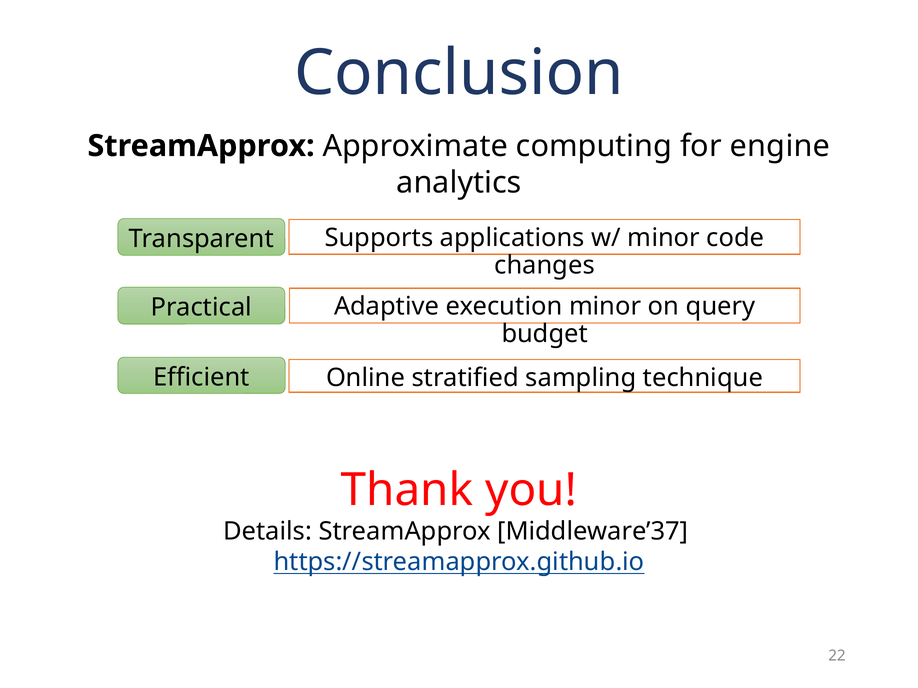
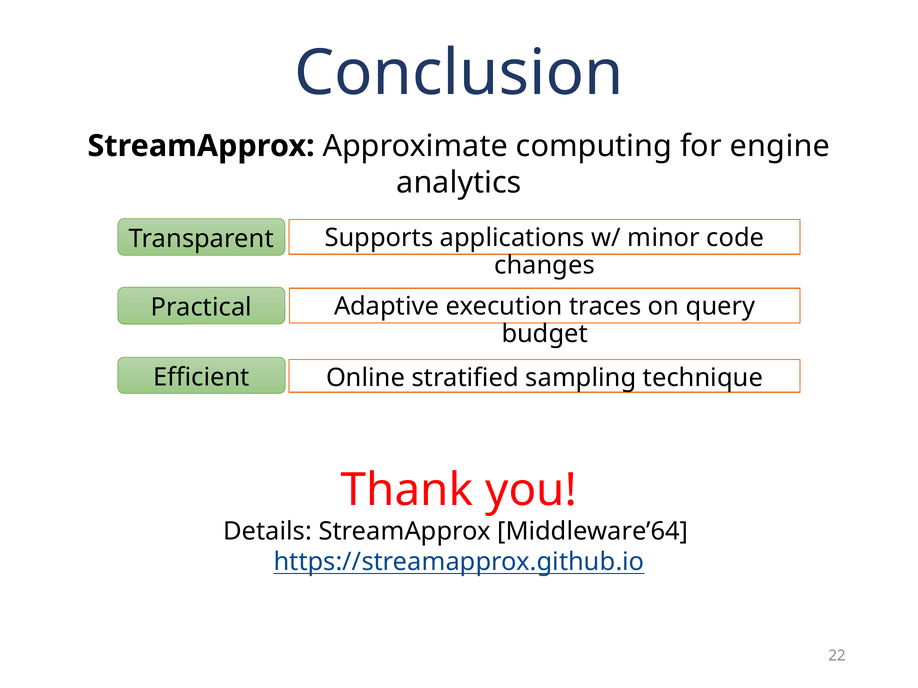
execution minor: minor -> traces (605, 307)
Middleware’37: Middleware’37 -> Middleware’64 (593, 532)
